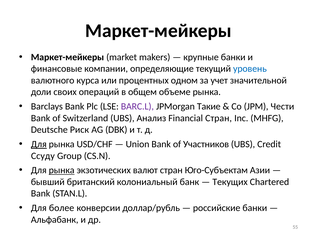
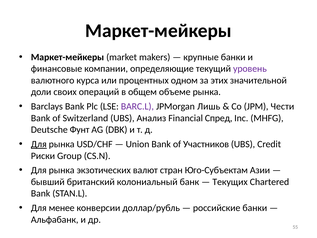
уровень colour: blue -> purple (250, 69)
учет: учет -> этих (219, 80)
Такие: Такие -> Лишь (209, 106)
Financial Стран: Стран -> Спред (219, 118)
Риск: Риск -> Фунт (80, 130)
Ссуду: Ссуду -> Риски (43, 156)
рынка underline: present -> none (62, 170)
более: более -> менее (62, 208)
